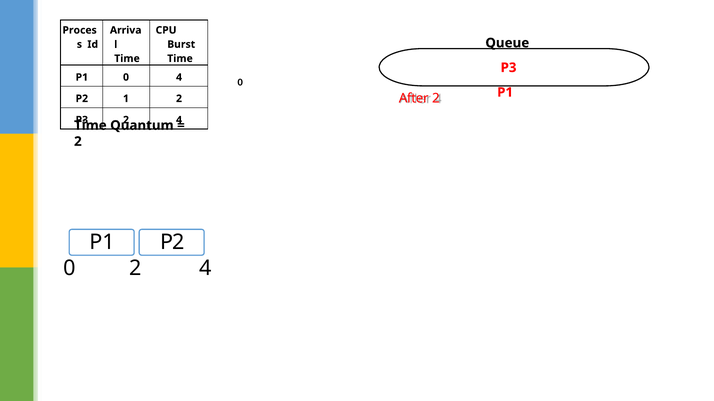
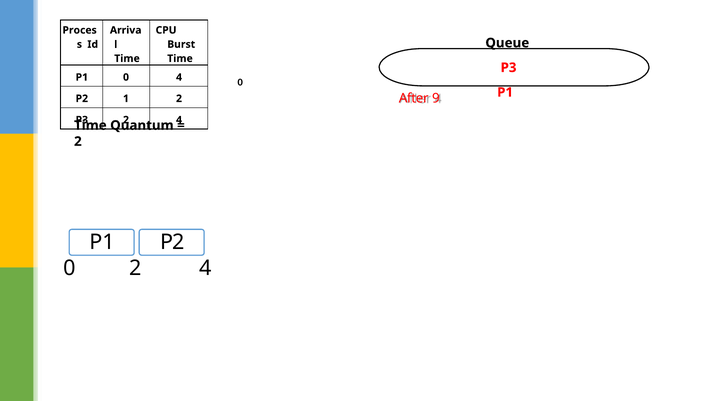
After 2: 2 -> 9 (436, 99)
